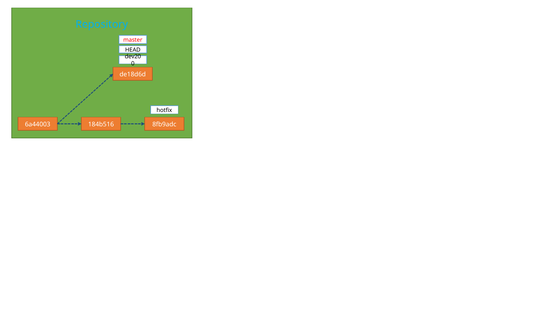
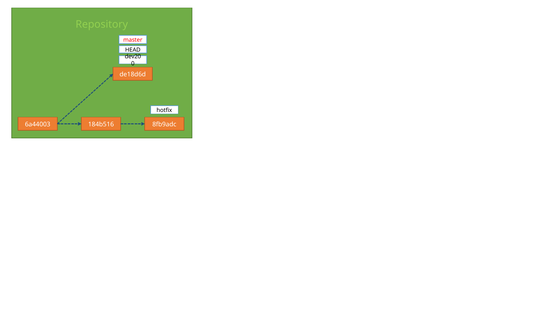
Repository colour: light blue -> light green (102, 24)
